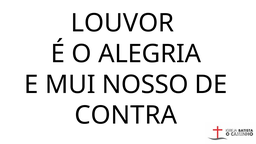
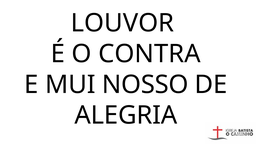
ALEGRIA: ALEGRIA -> CONTRA (149, 54)
CONTRA: CONTRA -> ALEGRIA (126, 115)
